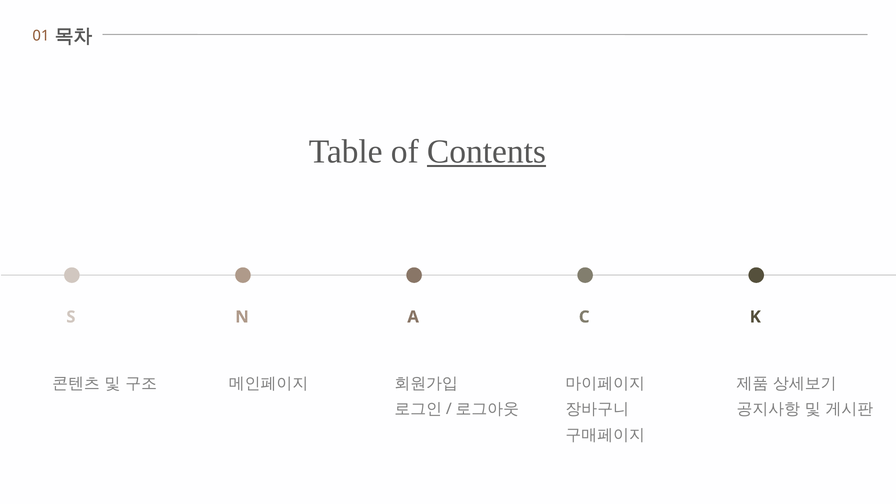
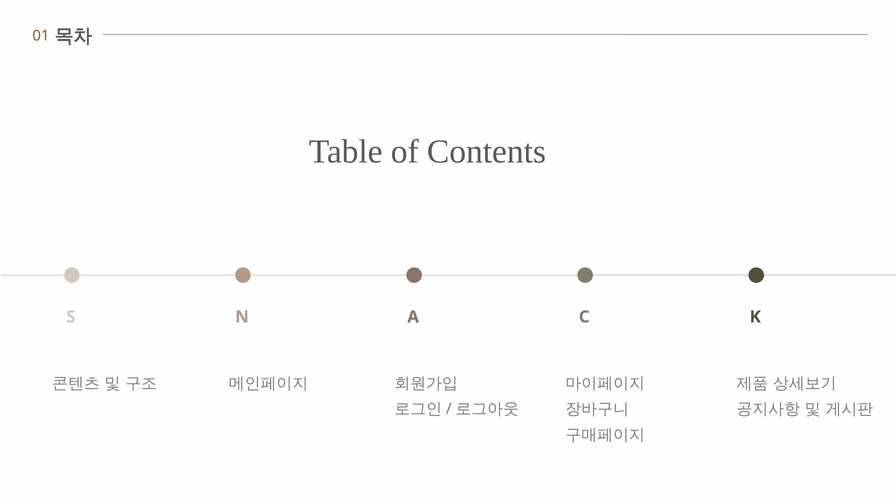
Contents underline: present -> none (486, 152)
